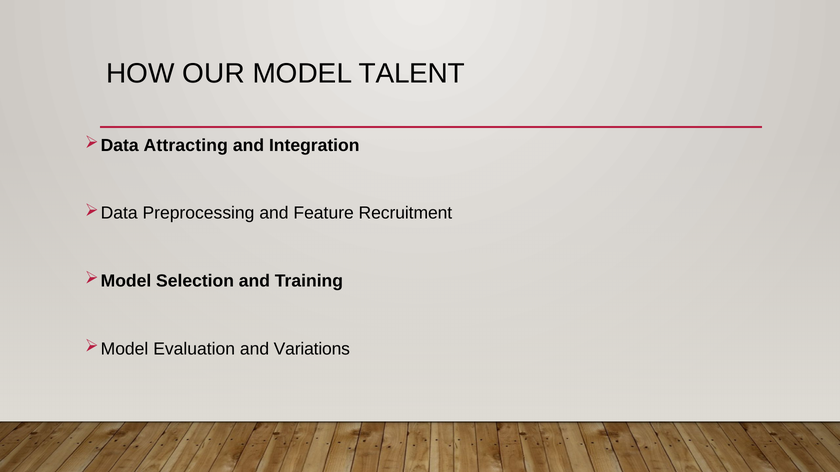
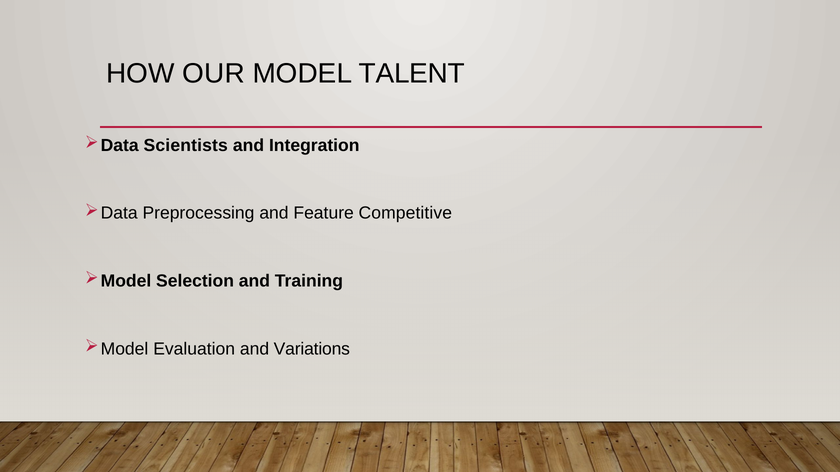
Attracting: Attracting -> Scientists (186, 145)
Recruitment: Recruitment -> Competitive (405, 213)
